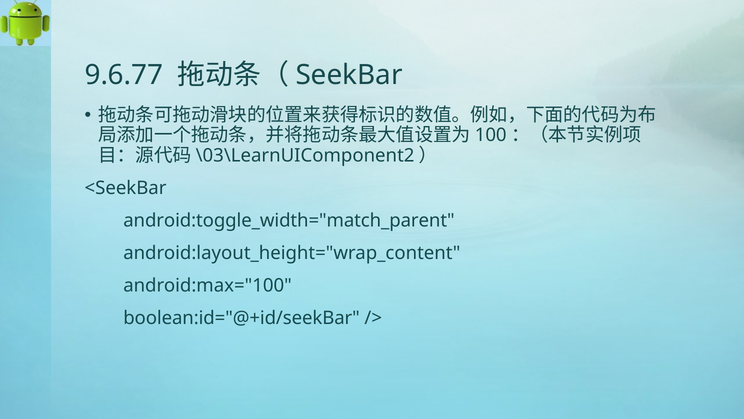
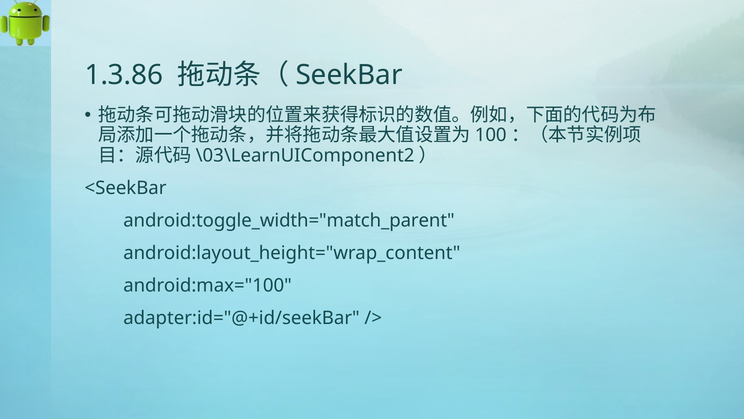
9.6.77: 9.6.77 -> 1.3.86 (124, 75)
boolean:id="@+id/seekBar: boolean:id="@+id/seekBar -> adapter:id="@+id/seekBar (241, 318)
